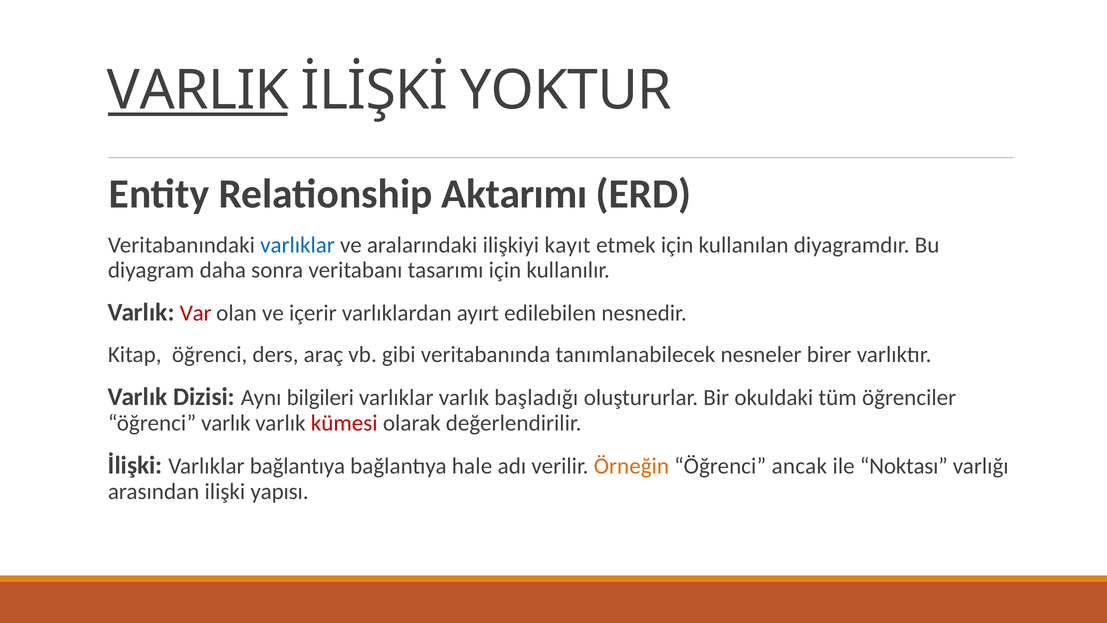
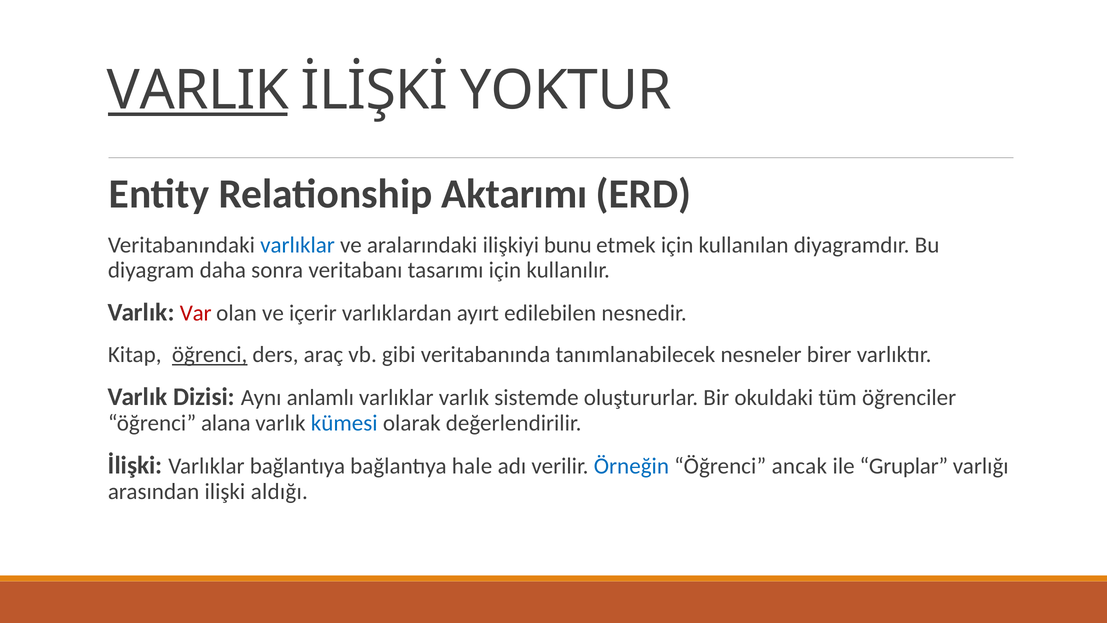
kayıt: kayıt -> bunu (568, 245)
öğrenci underline: none -> present (210, 355)
bilgileri: bilgileri -> anlamlı (320, 398)
başladığı: başladığı -> sistemde (536, 398)
öğrenci varlık: varlık -> alana (226, 423)
kümesi colour: red -> blue (344, 423)
Örneğin colour: orange -> blue (631, 466)
Noktası: Noktası -> Gruplar (904, 466)
yapısı: yapısı -> aldığı (279, 492)
